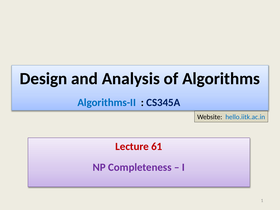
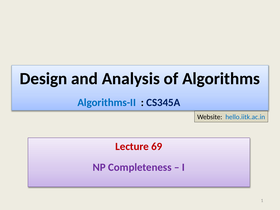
61: 61 -> 69 (157, 146)
